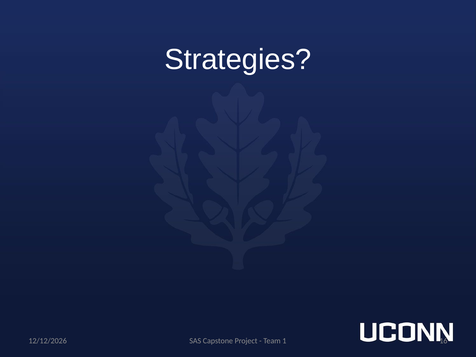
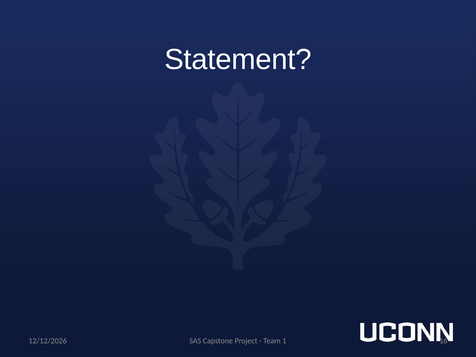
Strategies: Strategies -> Statement (238, 60)
